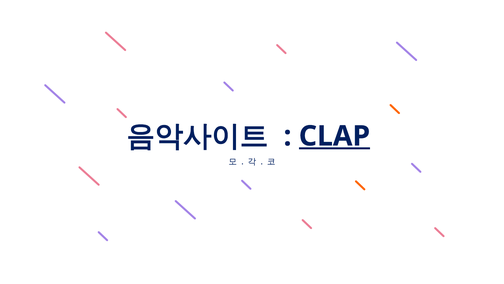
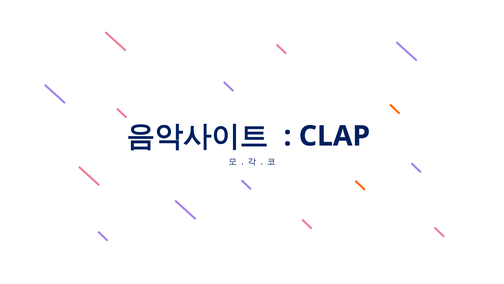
CLAP underline: present -> none (334, 136)
